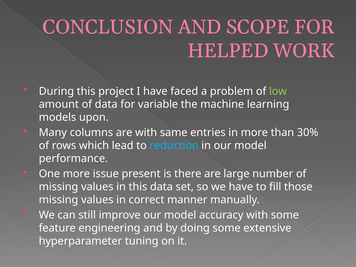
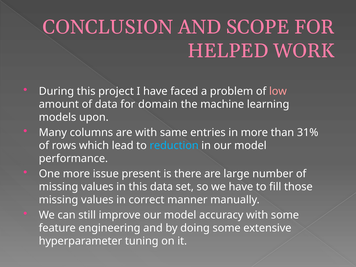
low colour: light green -> pink (278, 91)
variable: variable -> domain (158, 104)
30%: 30% -> 31% (308, 133)
